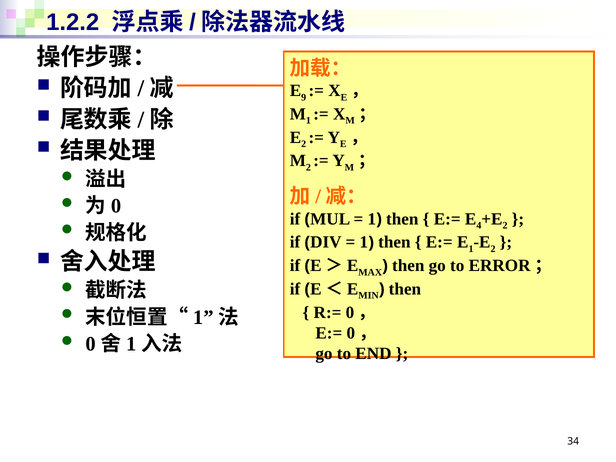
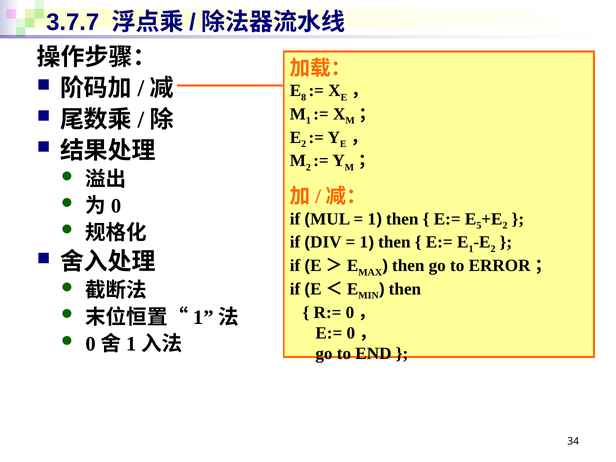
1.2.2: 1.2.2 -> 3.7.7 (73, 22)
9: 9 -> 8 (304, 97)
4: 4 -> 5 (479, 226)
